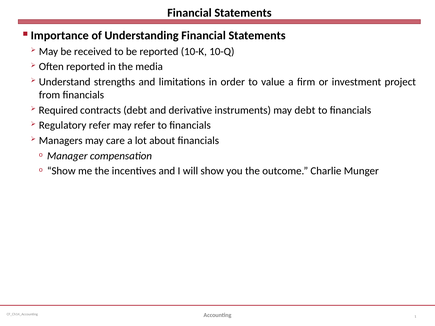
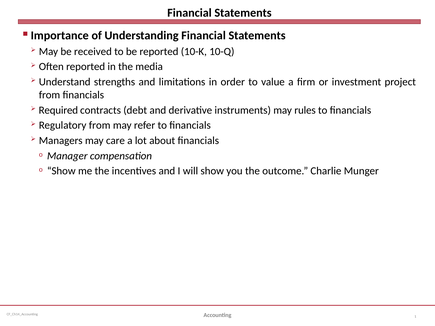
may debt: debt -> rules (305, 110)
Regulatory refer: refer -> from (100, 125)
